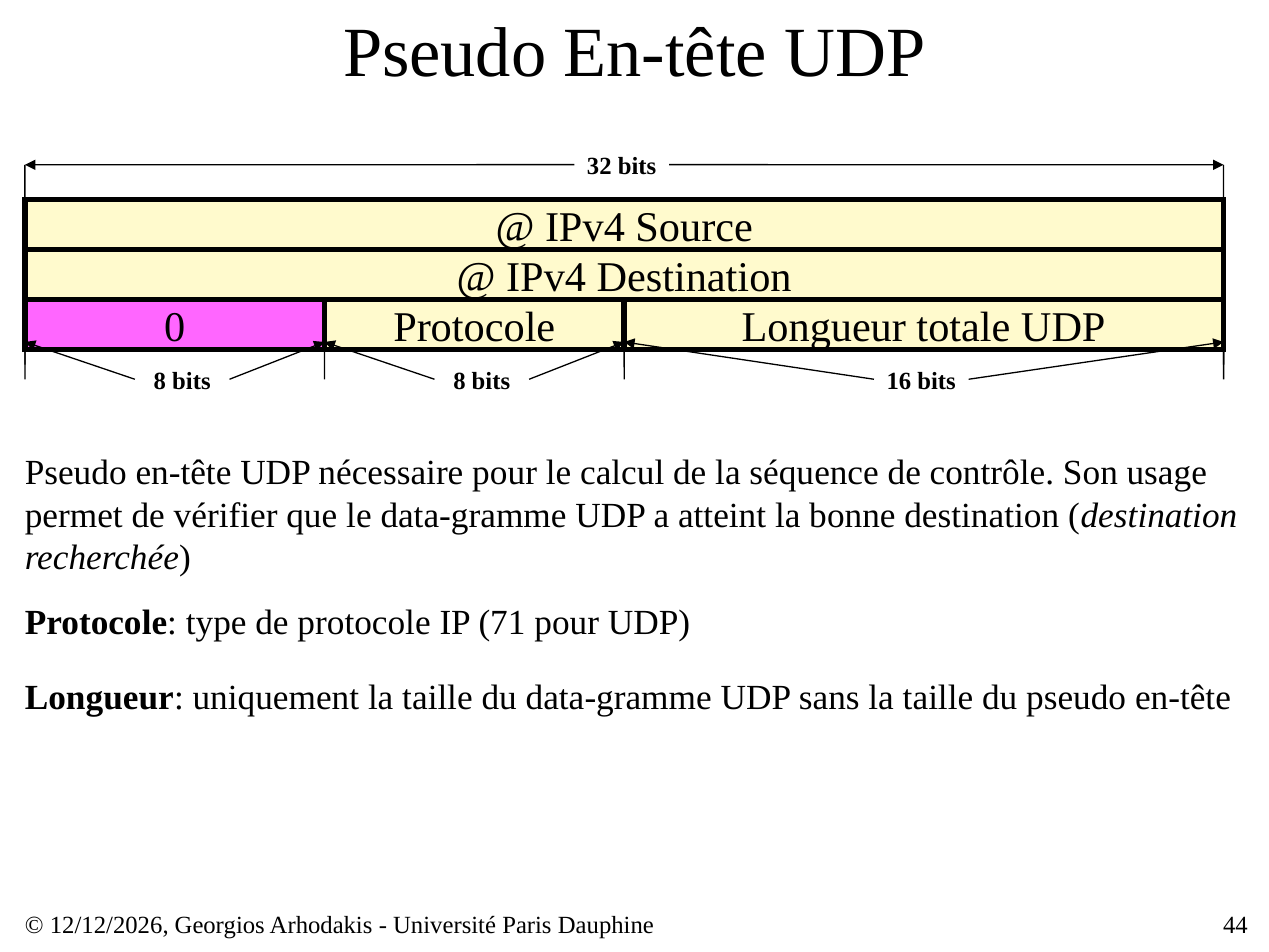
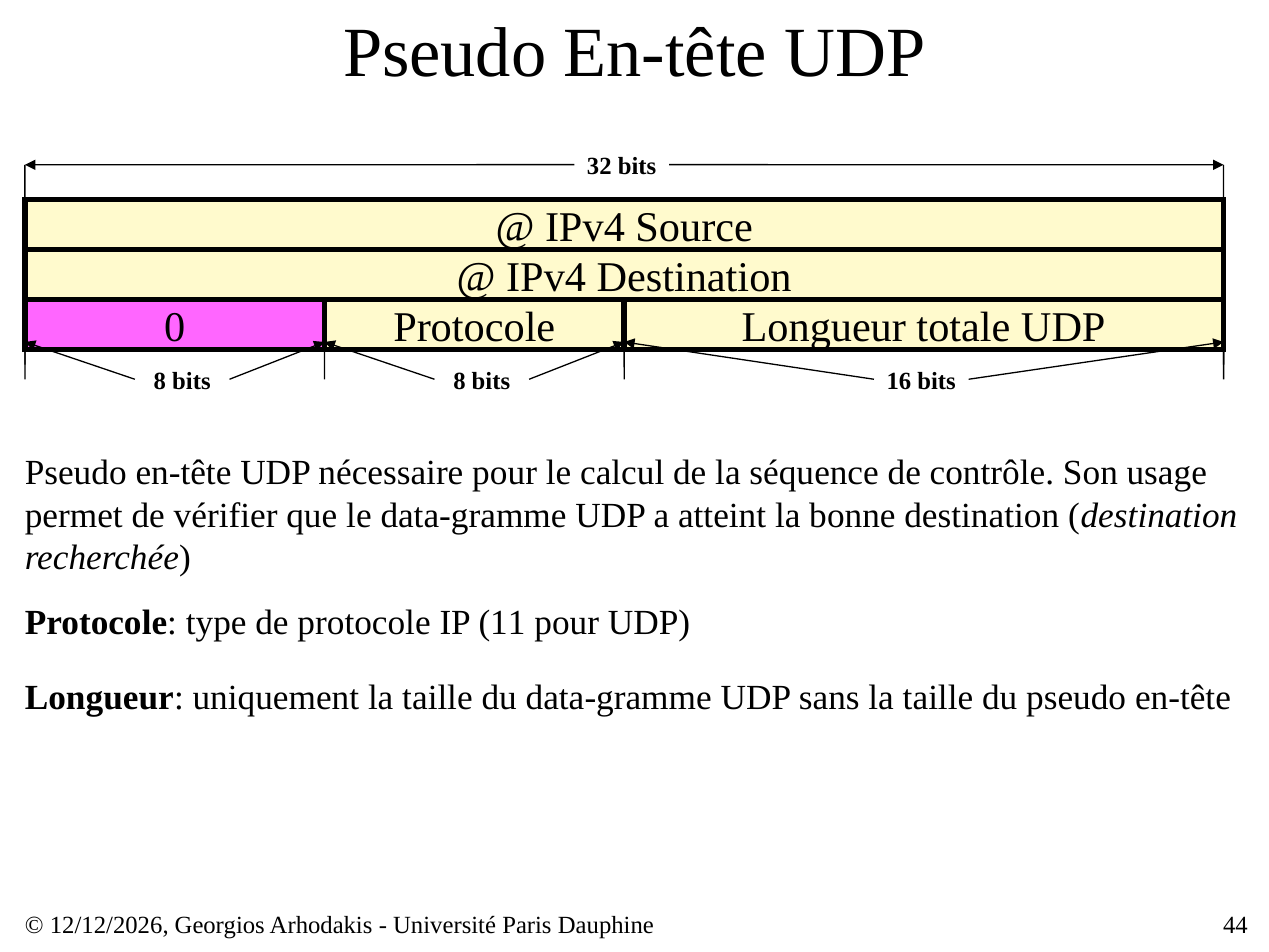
71: 71 -> 11 (502, 623)
